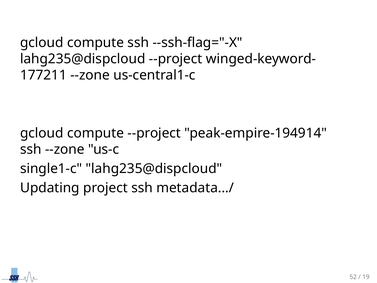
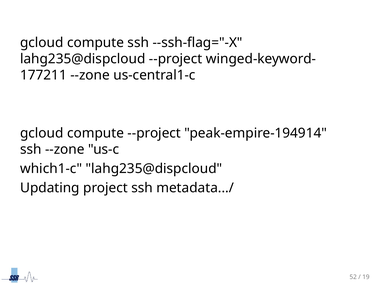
single1-c: single1-c -> which1-c (51, 169)
